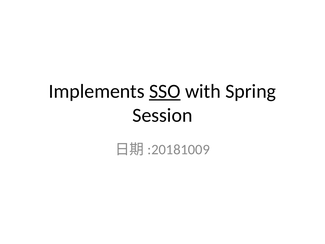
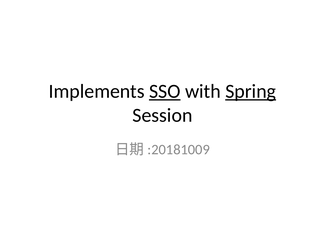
Spring underline: none -> present (251, 91)
